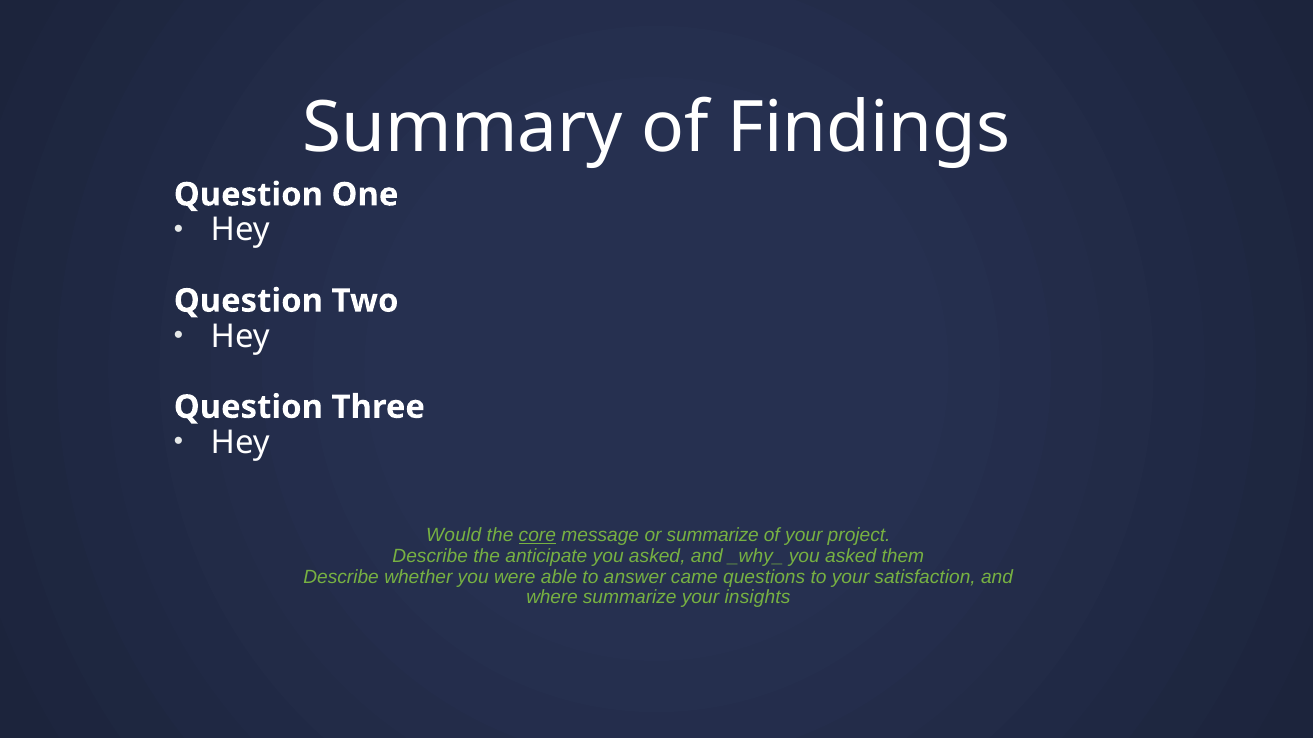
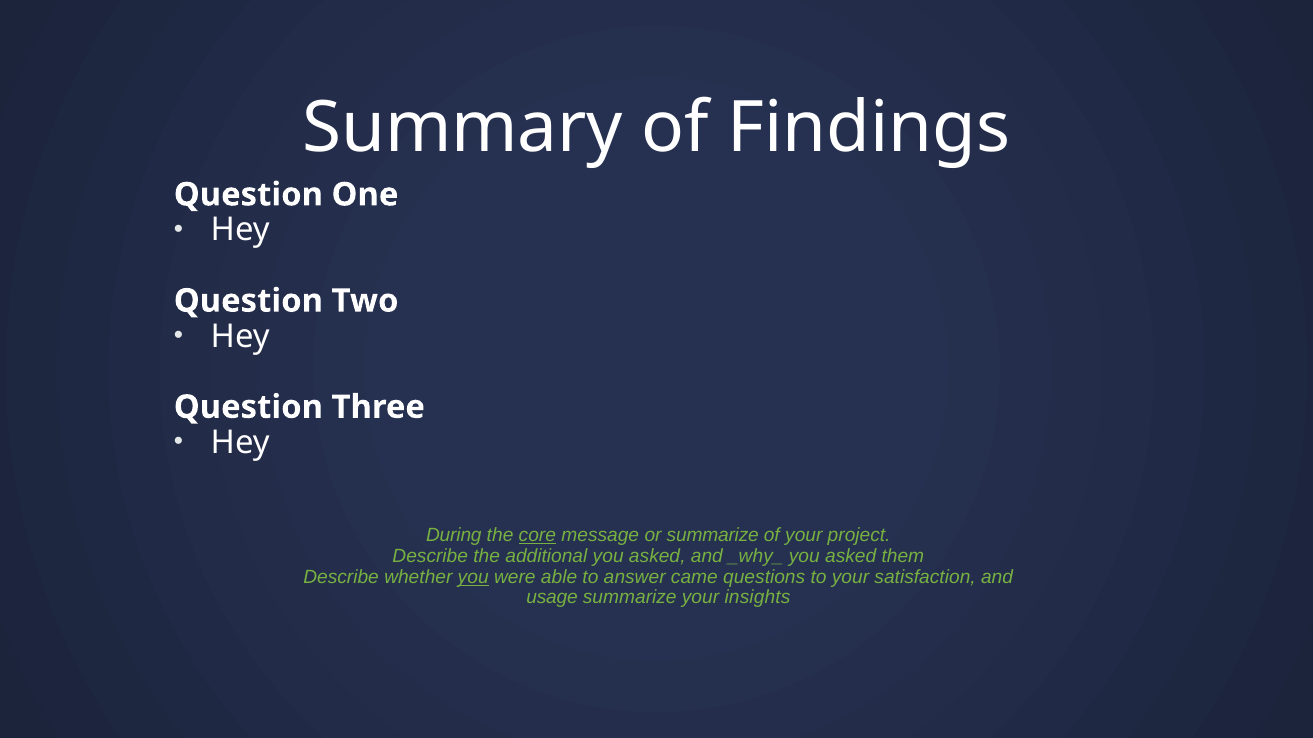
Would: Would -> During (454, 536)
anticipate: anticipate -> additional (546, 557)
you underline: none -> present (473, 577)
where: where -> usage (552, 598)
